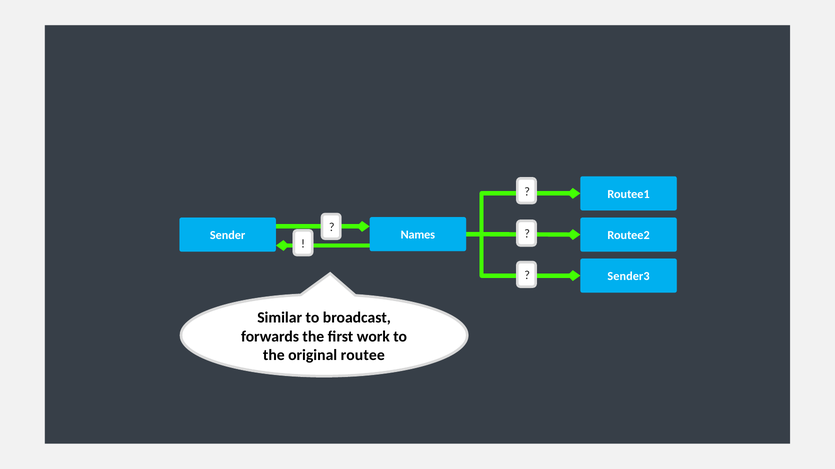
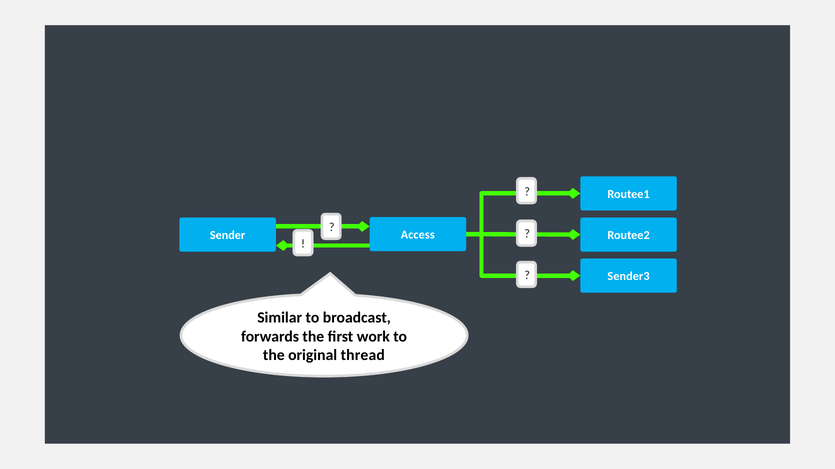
Names: Names -> Access (418, 235)
routee: routee -> thread (363, 356)
